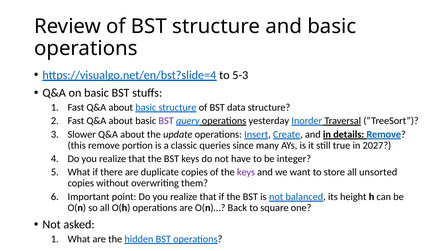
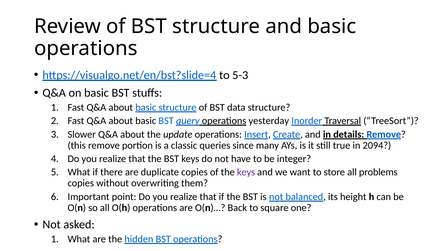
BST colour: purple -> blue (166, 121)
2027: 2027 -> 2094 (377, 146)
unsorted: unsorted -> problems (378, 173)
